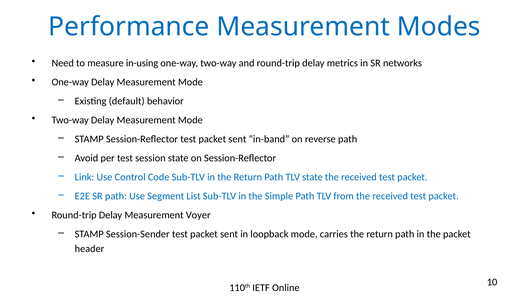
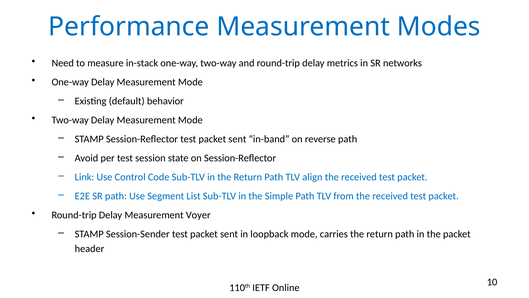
in-using: in-using -> in-stack (142, 63)
TLV state: state -> align (312, 177)
